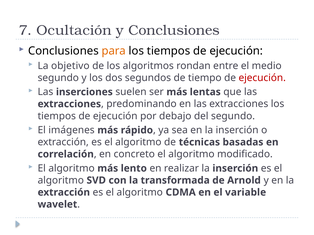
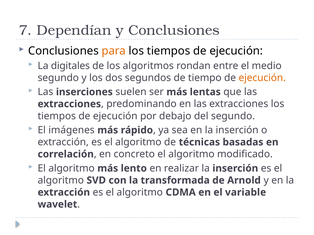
Ocultación: Ocultación -> Dependían (74, 30)
objetivo: objetivo -> digitales (70, 66)
ejecución colour: red -> orange (262, 78)
